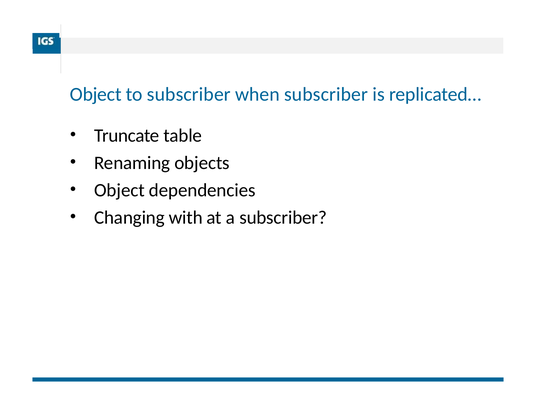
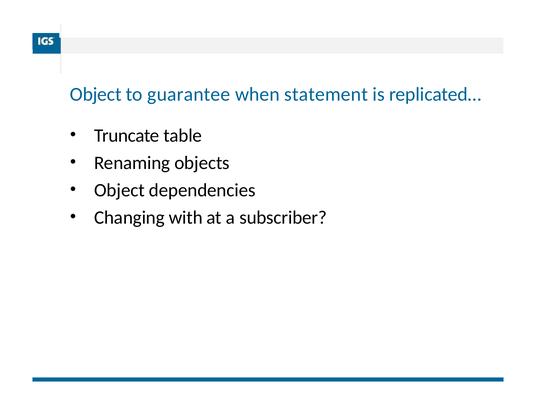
to subscriber: subscriber -> guarantee (189, 94)
when subscriber: subscriber -> statement (326, 94)
